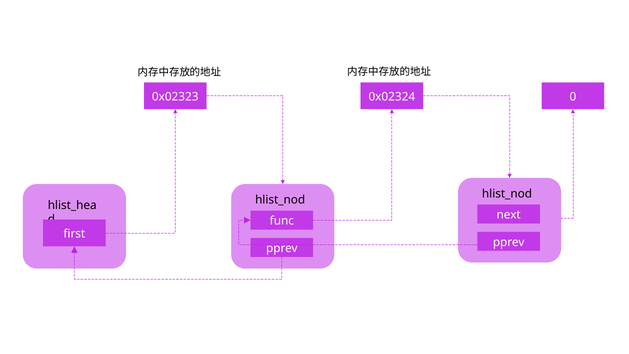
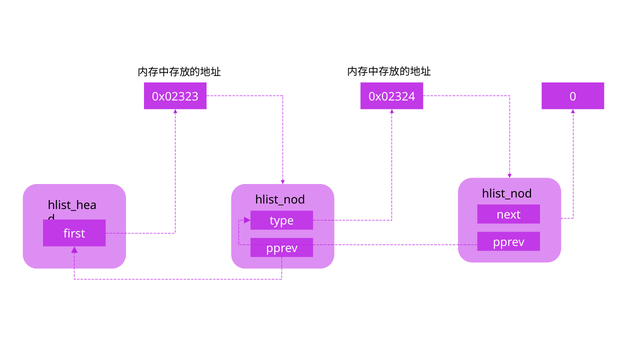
func: func -> type (282, 221)
